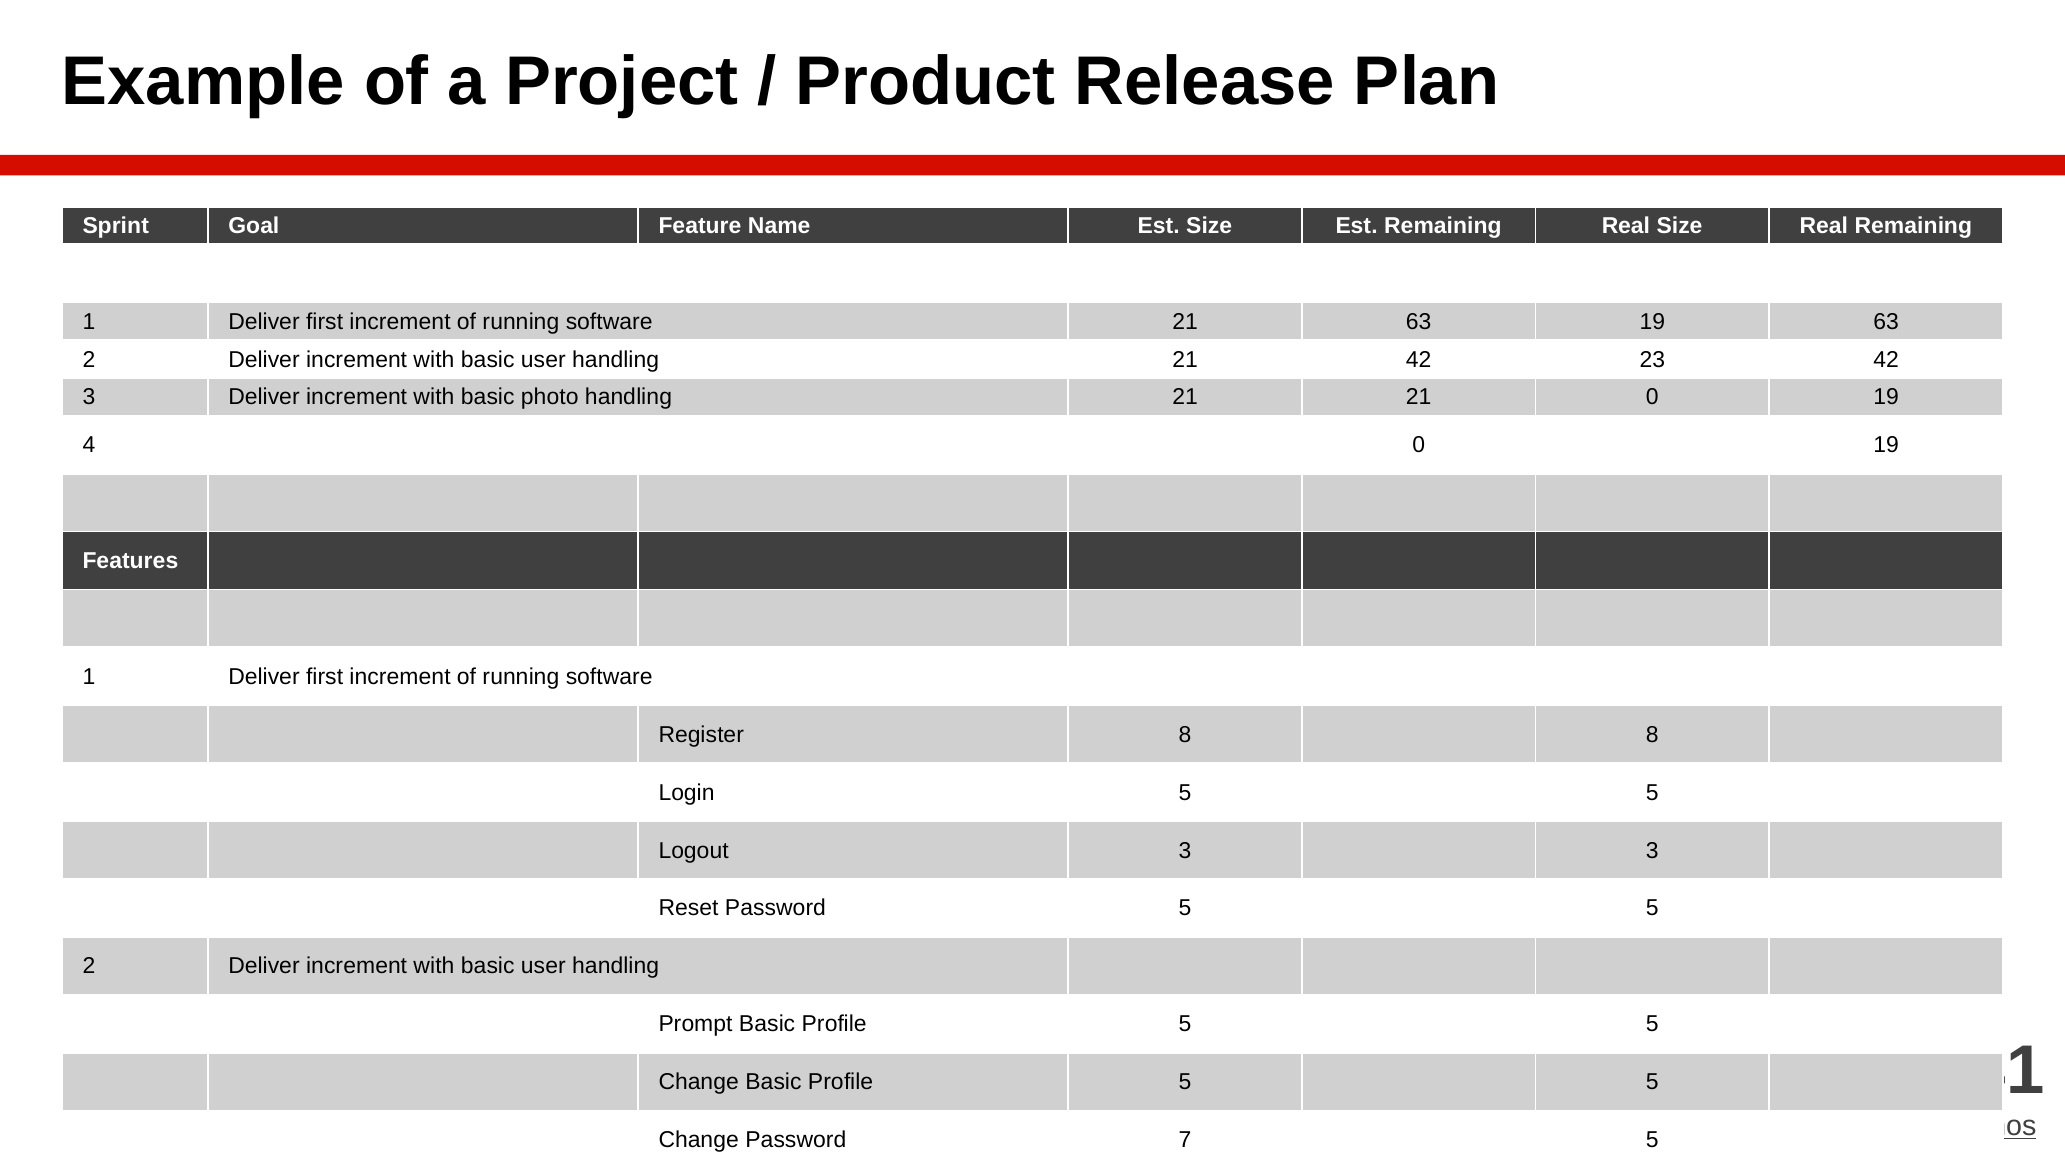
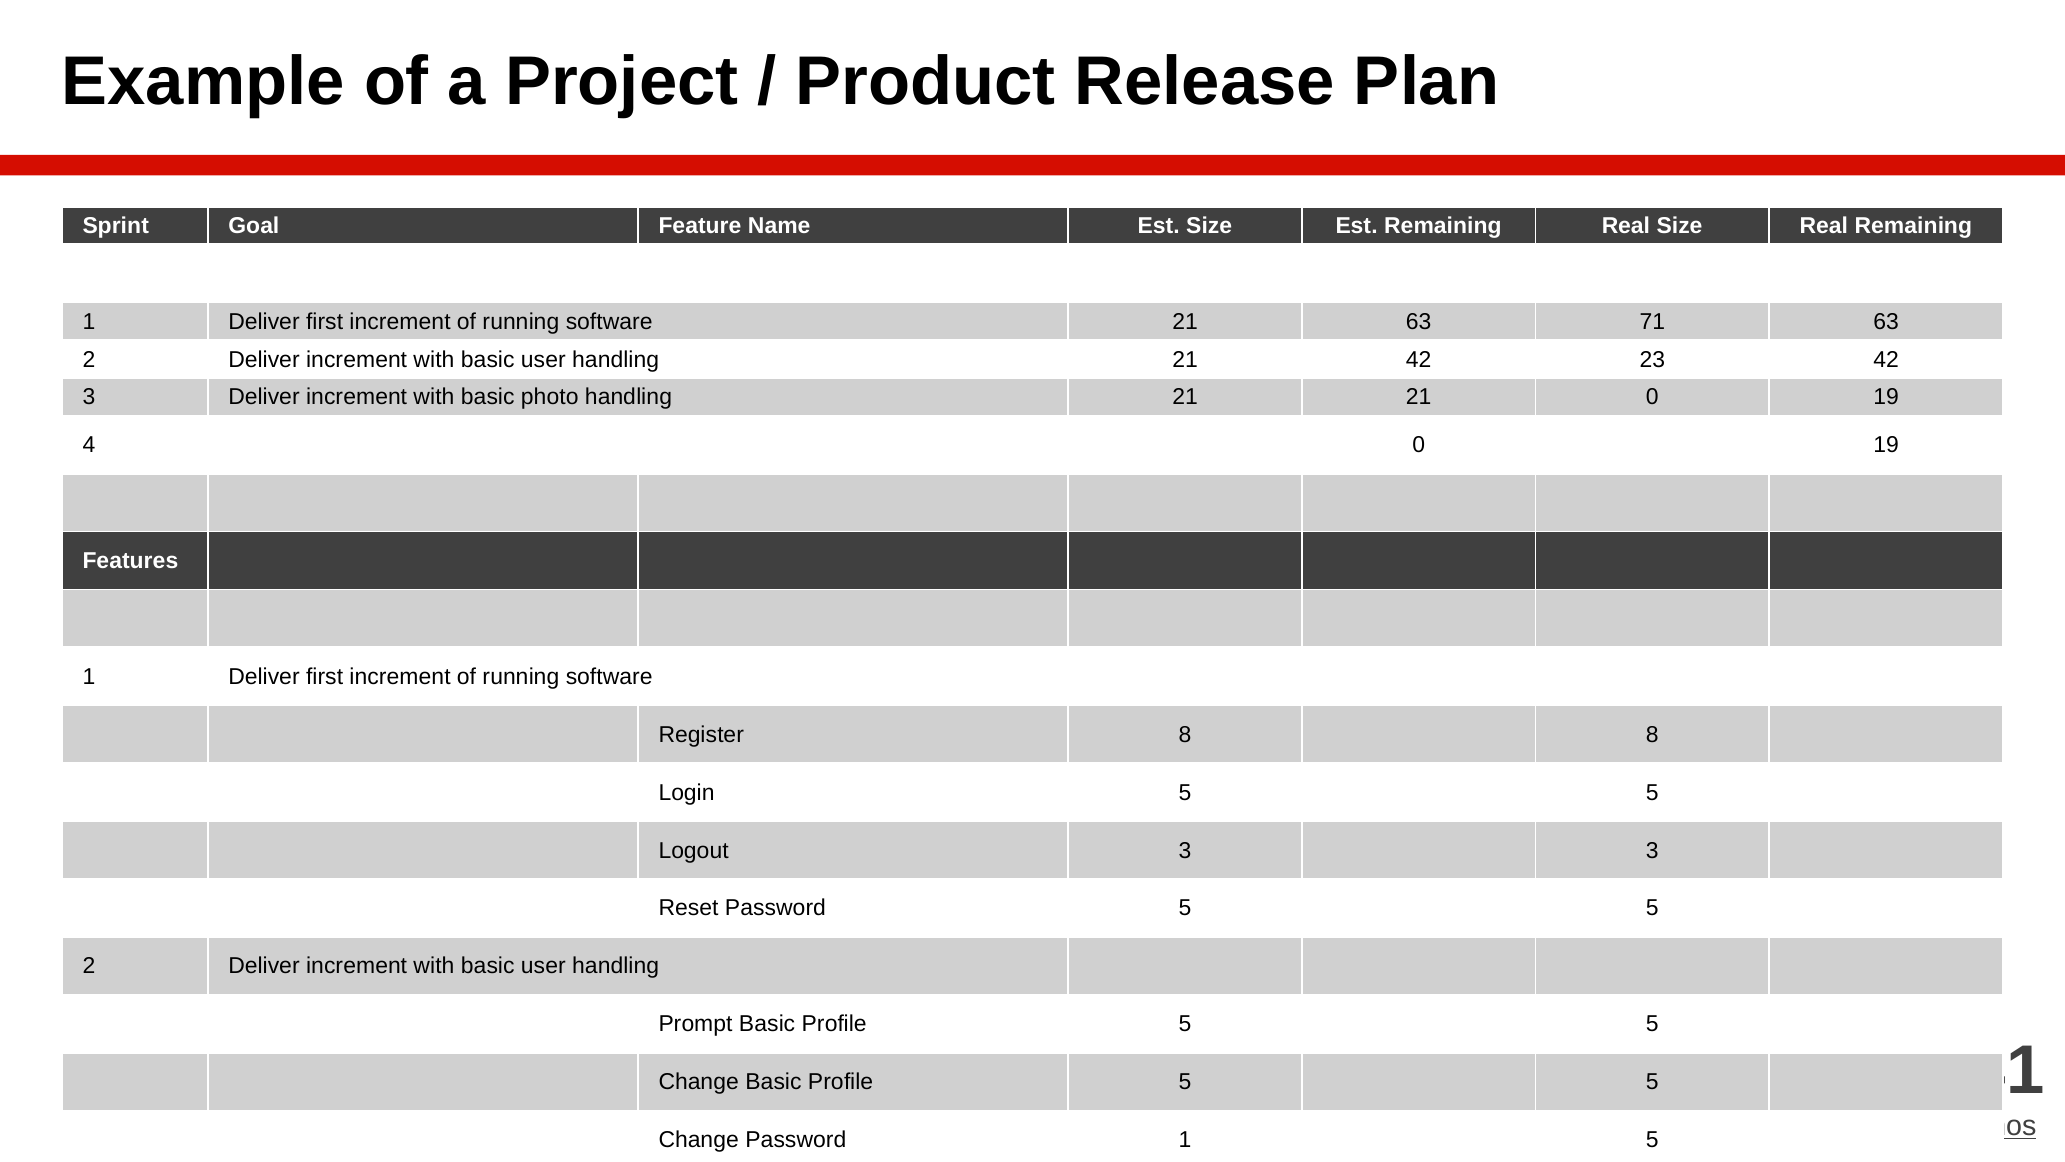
63 19: 19 -> 71 (1652, 322)
Password 7: 7 -> 1 (1185, 1140)
